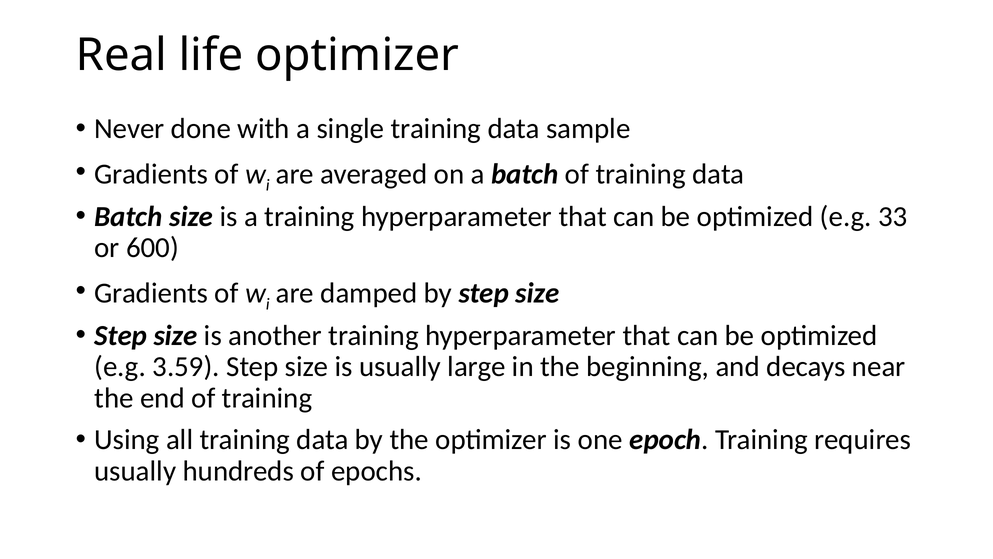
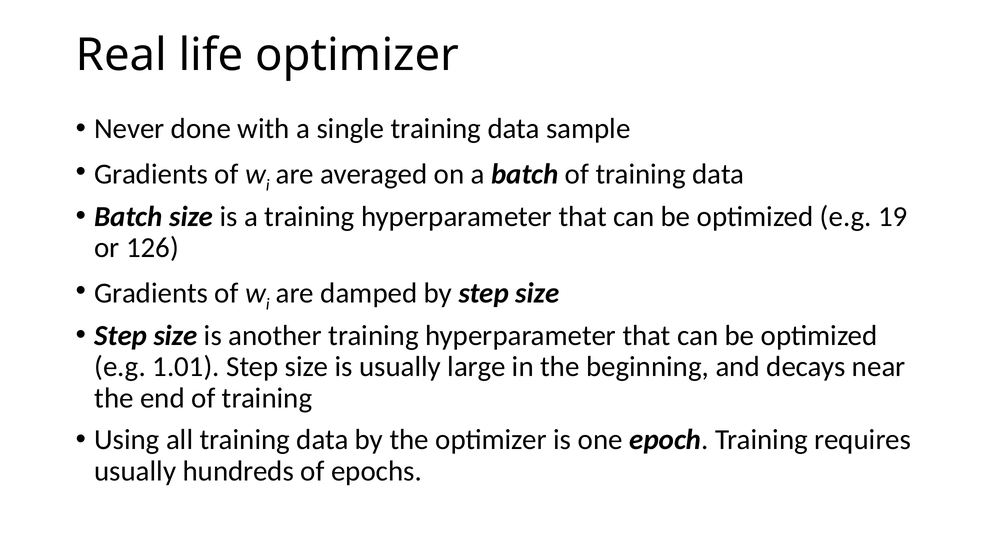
33: 33 -> 19 (893, 216)
600: 600 -> 126 (152, 248)
3.59: 3.59 -> 1.01 (186, 367)
